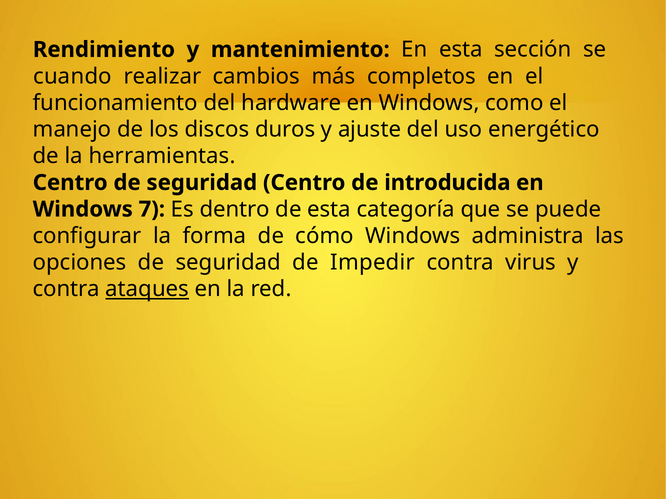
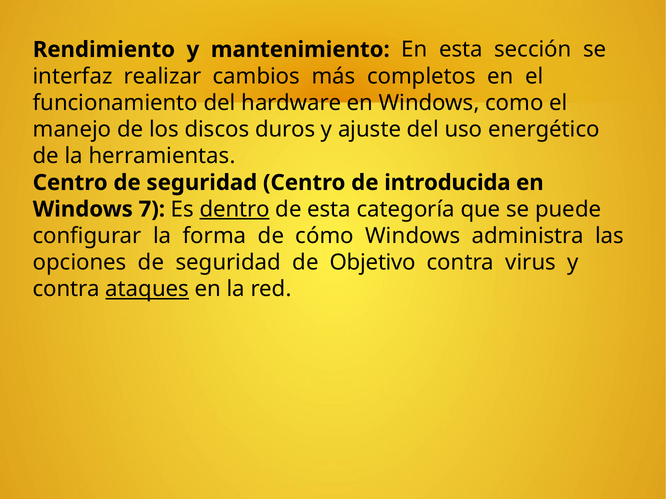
cuando: cuando -> interfaz (73, 76)
dentro underline: none -> present (235, 209)
Impedir: Impedir -> Objetivo (373, 263)
